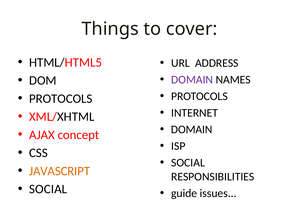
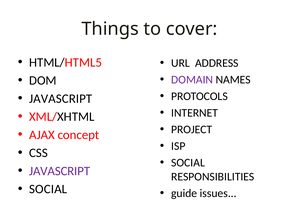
PROTOCOLS: PROTOCOLS -> JAVASCRIPT (61, 99)
DOMAIN: DOMAIN -> PROJECT (192, 130)
JAVASCRIPT colour: orange -> purple (60, 171)
